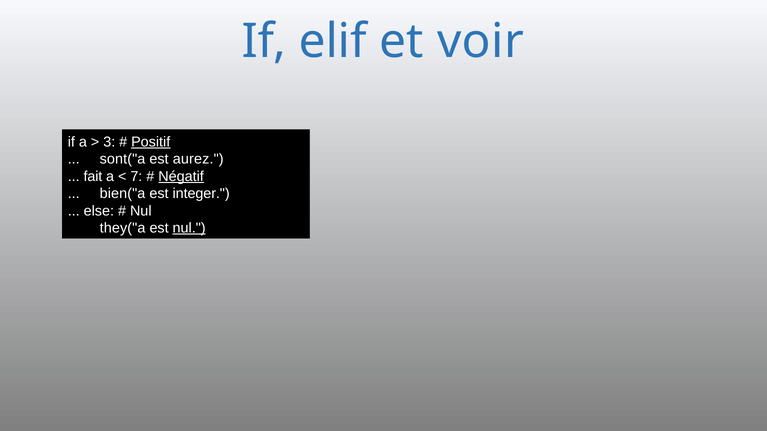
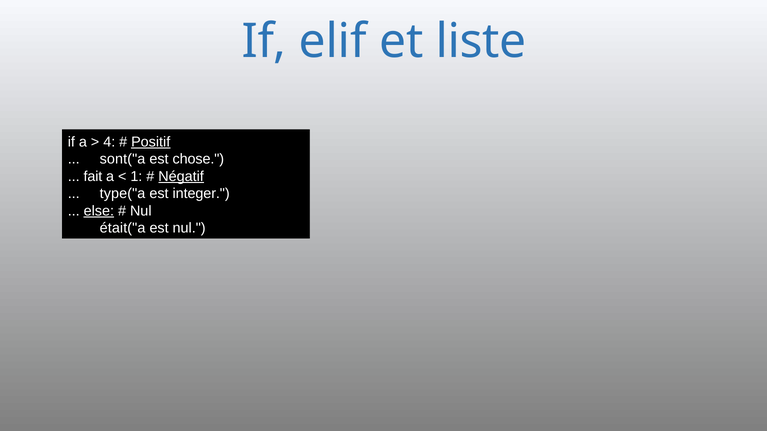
voir: voir -> liste (481, 41)
3: 3 -> 4 (109, 142)
aurez: aurez -> chose (198, 159)
7: 7 -> 1 (136, 176)
bien("a: bien("a -> type("a (123, 194)
else underline: none -> present (99, 211)
they("a: they("a -> était("a (123, 228)
nul underline: present -> none (189, 228)
